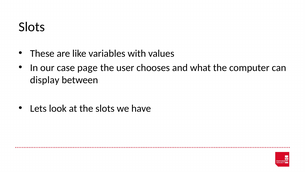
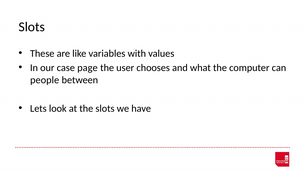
display: display -> people (45, 80)
